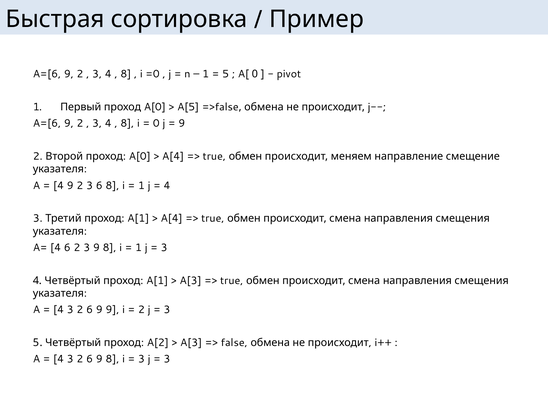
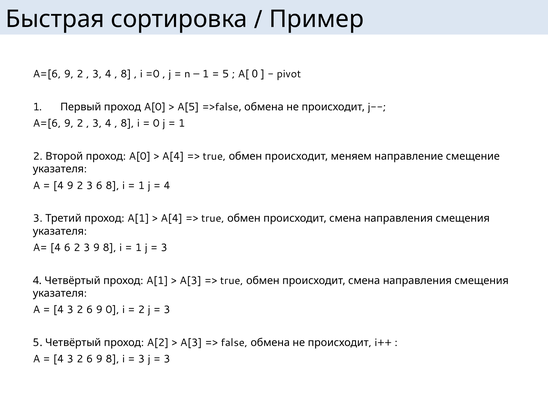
9: 9 -> 1 (182, 123)
9 9: 9 -> 0 (112, 310)
